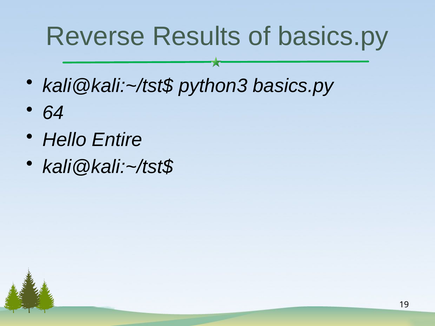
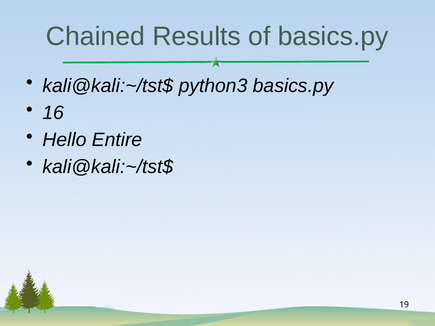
Reverse: Reverse -> Chained (95, 37)
64: 64 -> 16 (53, 113)
